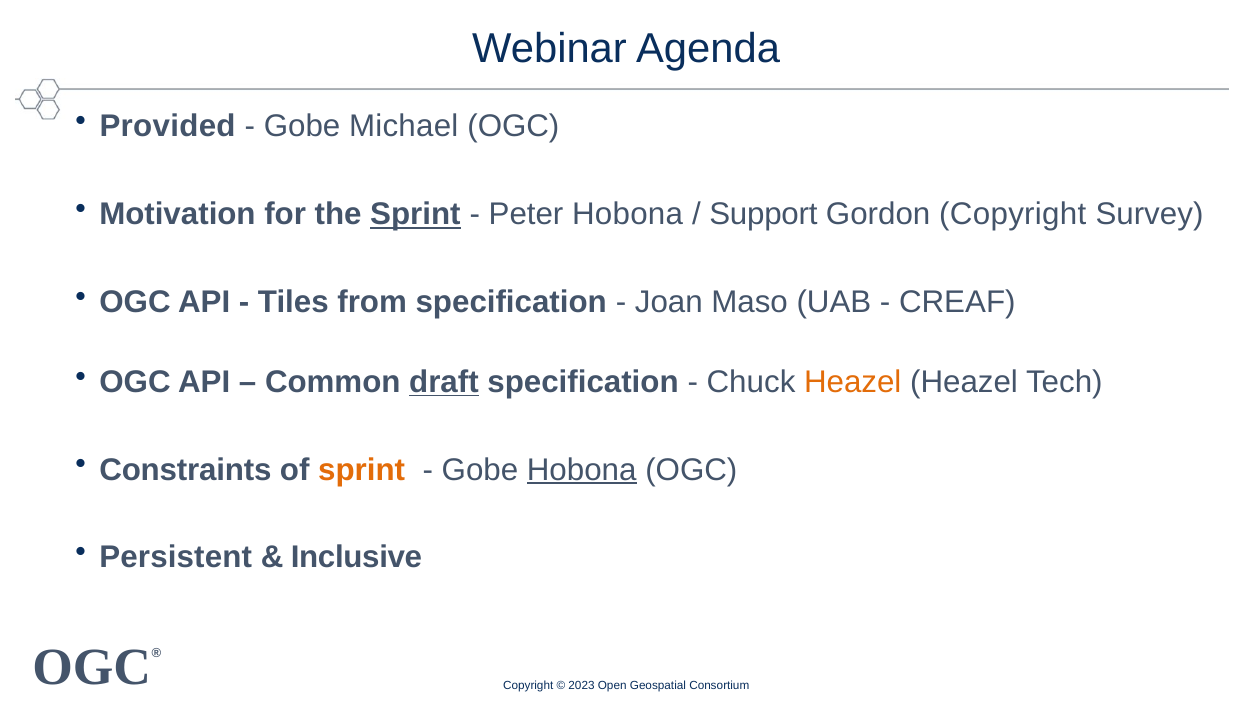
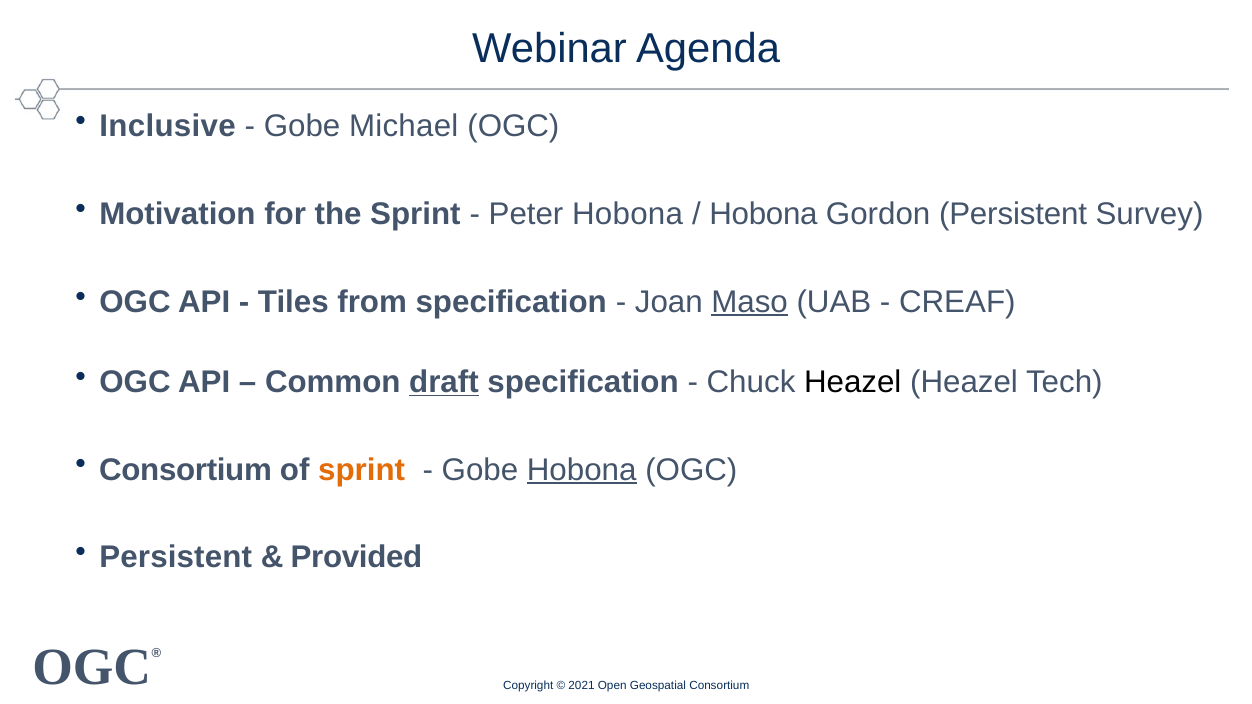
Provided: Provided -> Inclusive (168, 127)
Sprint underline: present -> none (415, 214)
Support: Support -> Hobona (763, 214)
Gordon Copyright: Copyright -> Persistent (1013, 214)
Maso underline: none -> present (750, 302)
Heazel colour: orange -> black (853, 382)
Constraints: Constraints -> Consortium (186, 470)
Inclusive: Inclusive -> Provided (356, 557)
2023: 2023 -> 2021 (582, 686)
